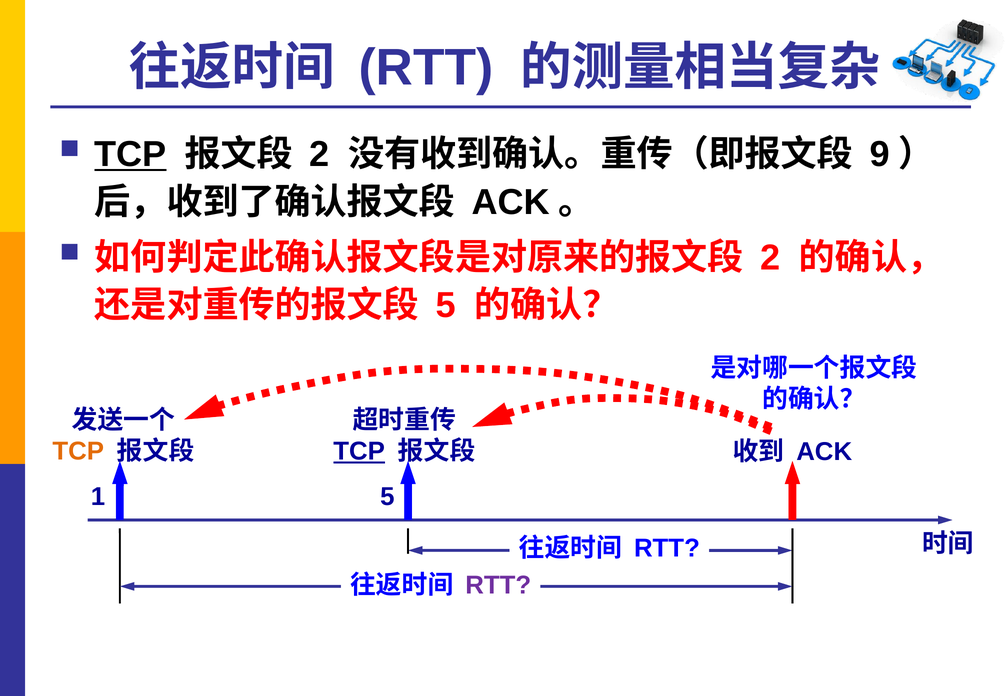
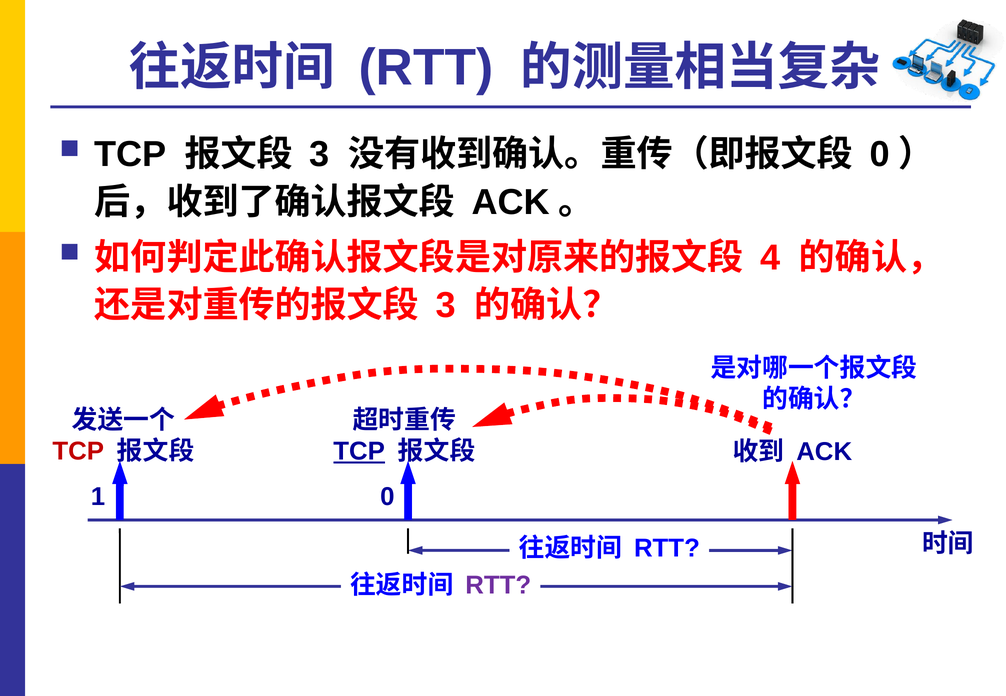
TCP underline: present -> none (130, 155)
2: 2 -> 3 (319, 155)
9: 9 -> 0 (880, 155)
2: 2 -> 4 (770, 258)
5: 5 -> 3 (446, 305)
TCP colour: orange -> red (78, 452)
1 5: 5 -> 0 (387, 497)
